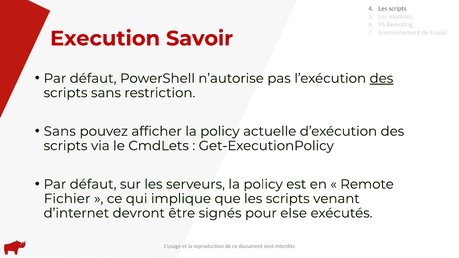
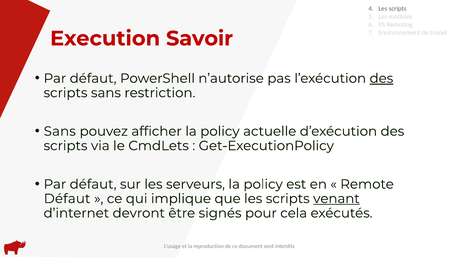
Fichier: Fichier -> Défaut (67, 199)
venant underline: none -> present (336, 199)
else: else -> cela (294, 213)
